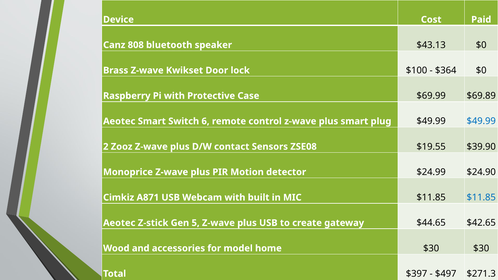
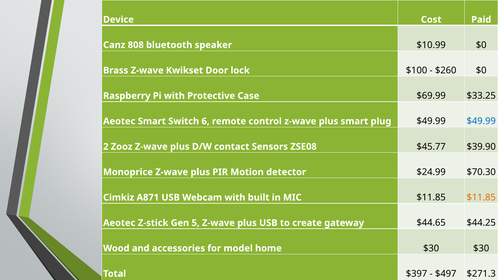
$43.13: $43.13 -> $10.99 (431, 45)
$364: $364 -> $260 (446, 70)
$69.89: $69.89 -> $33.25 (481, 96)
$19.55: $19.55 -> $45.77 (431, 147)
$24.90: $24.90 -> $70.30 (481, 172)
$11.85 colour: blue -> orange (481, 198)
$42.65: $42.65 -> $44.25 (481, 223)
